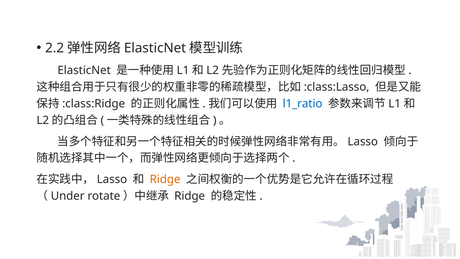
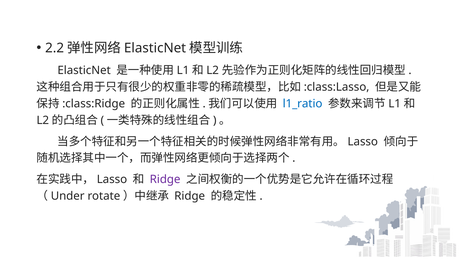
Ridge colour: orange -> purple (165, 179)
